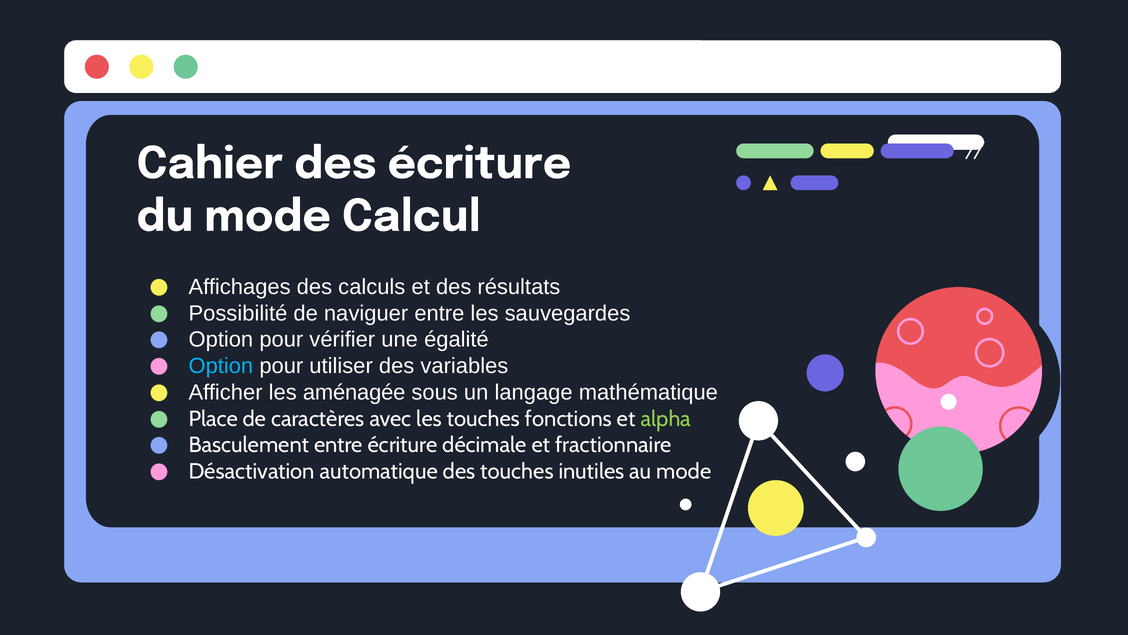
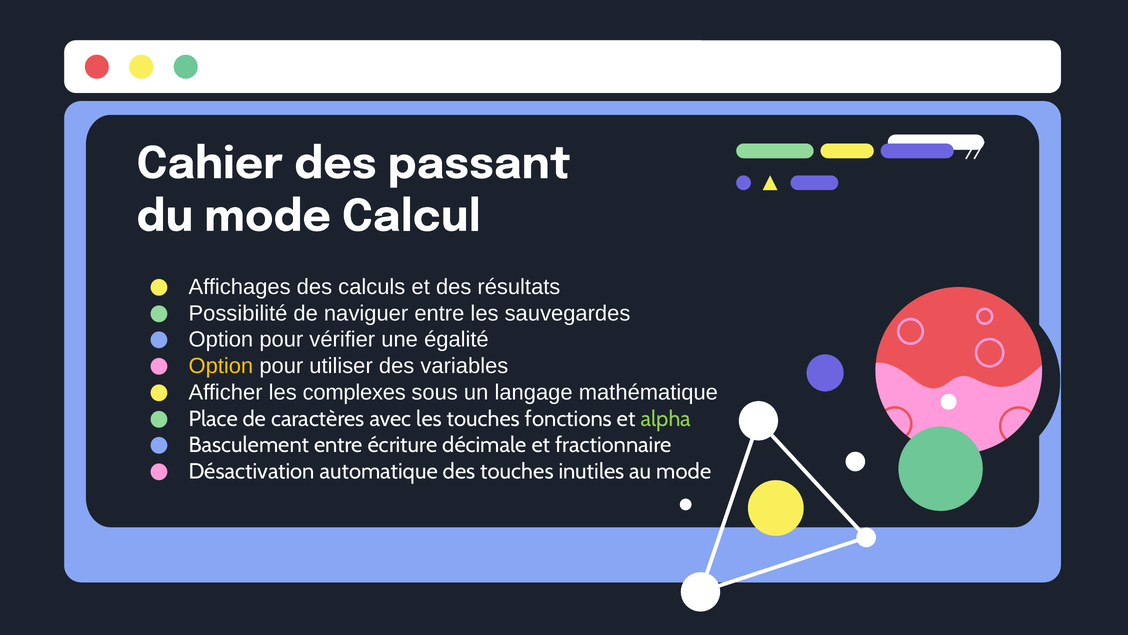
des écriture: écriture -> passant (479, 164)
Option colour: light blue -> yellow (221, 366)
aménagée: aménagée -> complexes (354, 392)
